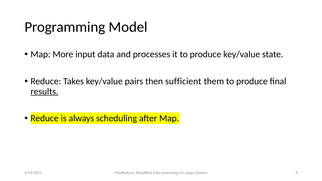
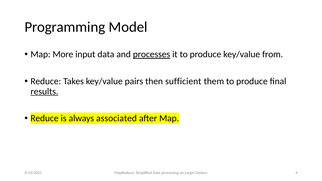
processes underline: none -> present (152, 54)
state: state -> from (273, 54)
scheduling: scheduling -> associated (117, 118)
